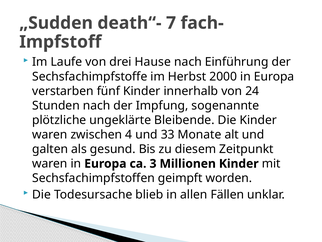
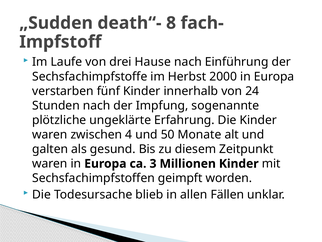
7: 7 -> 8 (171, 23)
Bleibende: Bleibende -> Erfahrung (184, 120)
33: 33 -> 50 (168, 134)
